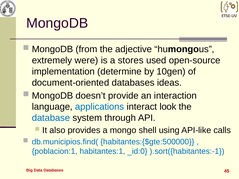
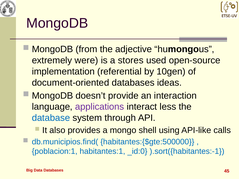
determine: determine -> referential (119, 72)
applications colour: blue -> purple (100, 107)
look: look -> less (168, 107)
